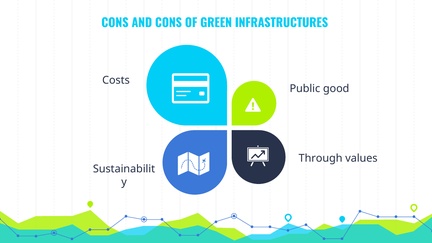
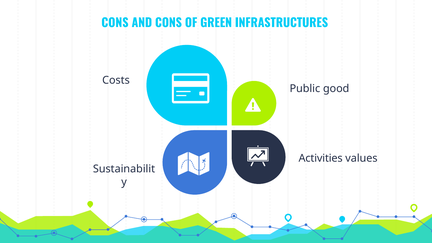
Through: Through -> Activities (321, 158)
